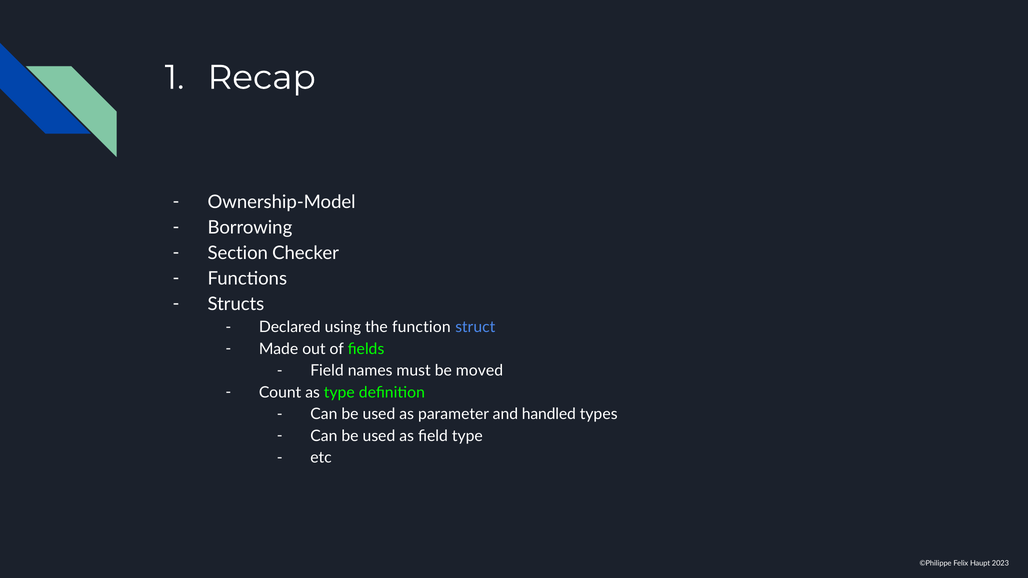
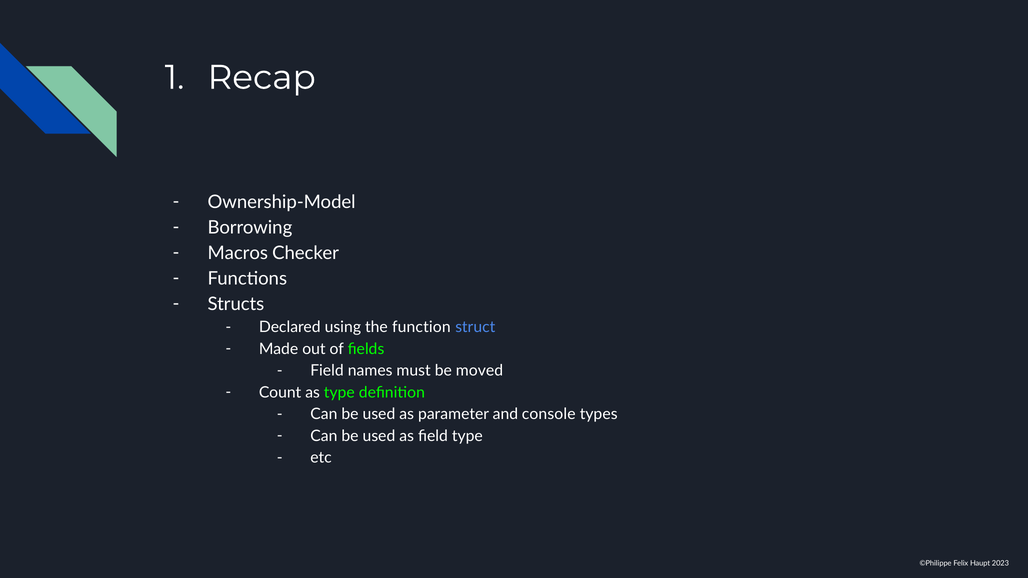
Section: Section -> Macros (238, 253)
handled: handled -> console (549, 414)
